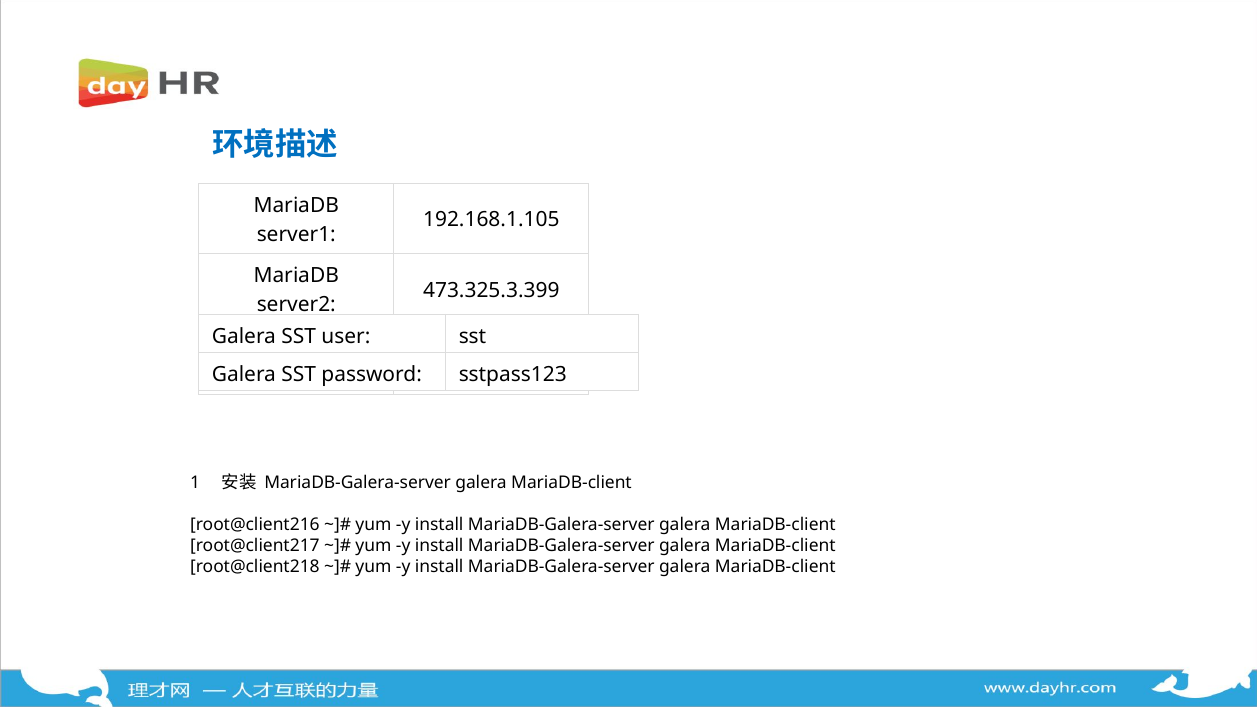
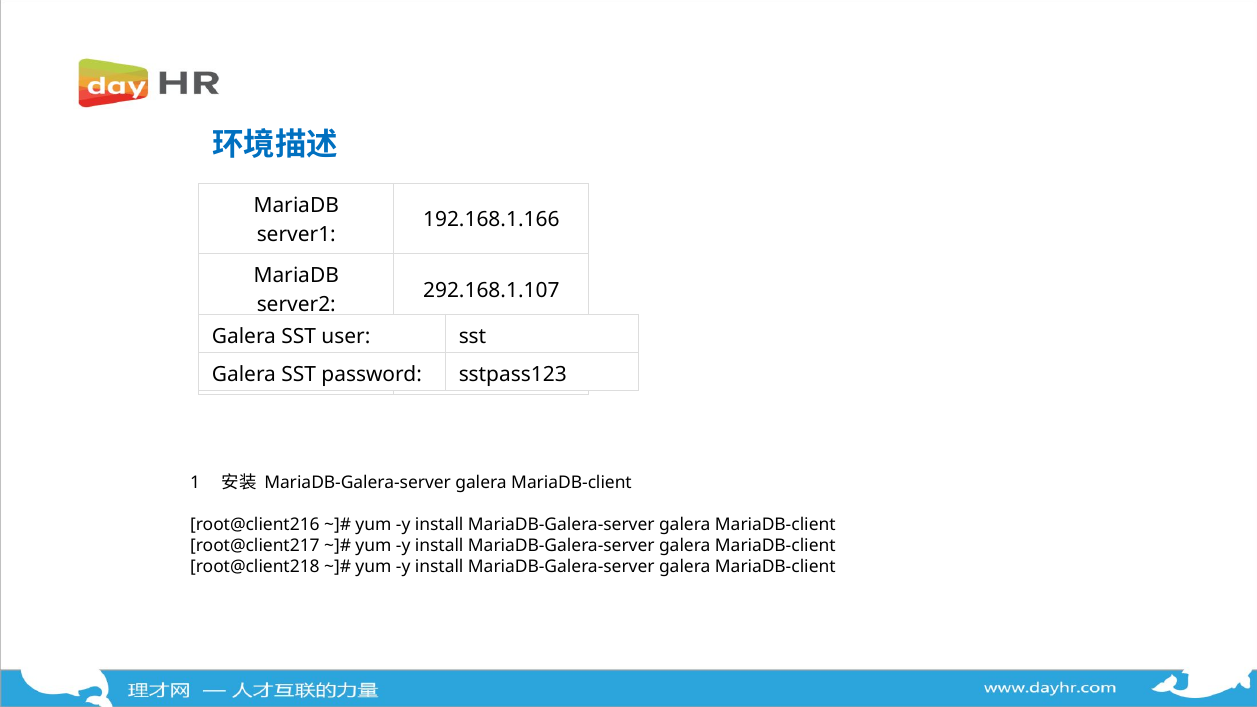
192.168.1.105: 192.168.1.105 -> 192.168.1.166 (491, 220)
473.325.3.399: 473.325.3.399 -> 292.168.1.107 (491, 290)
